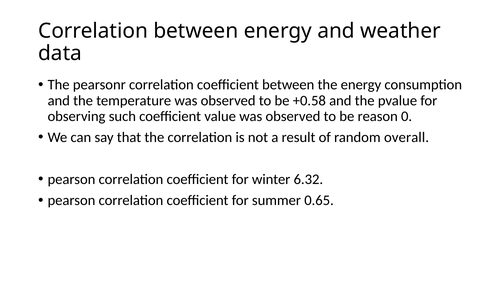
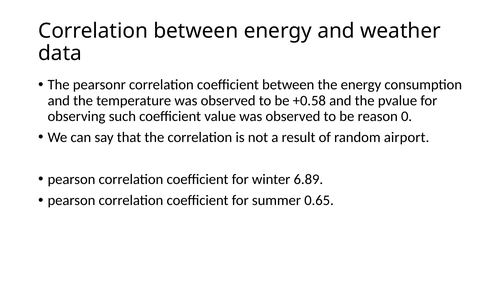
overall: overall -> airport (407, 137)
6.32: 6.32 -> 6.89 (308, 179)
